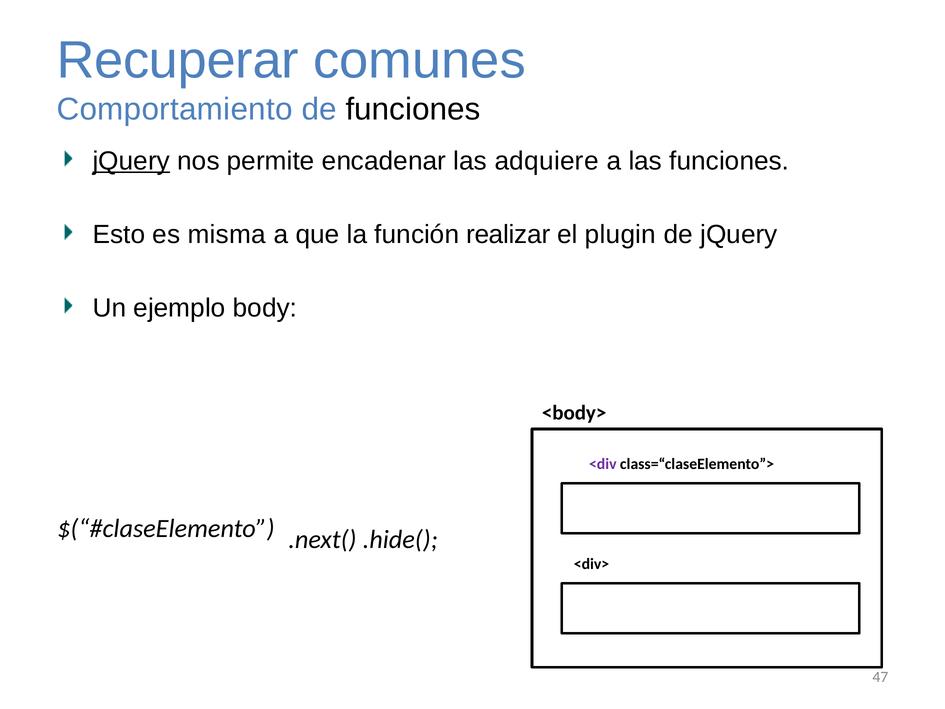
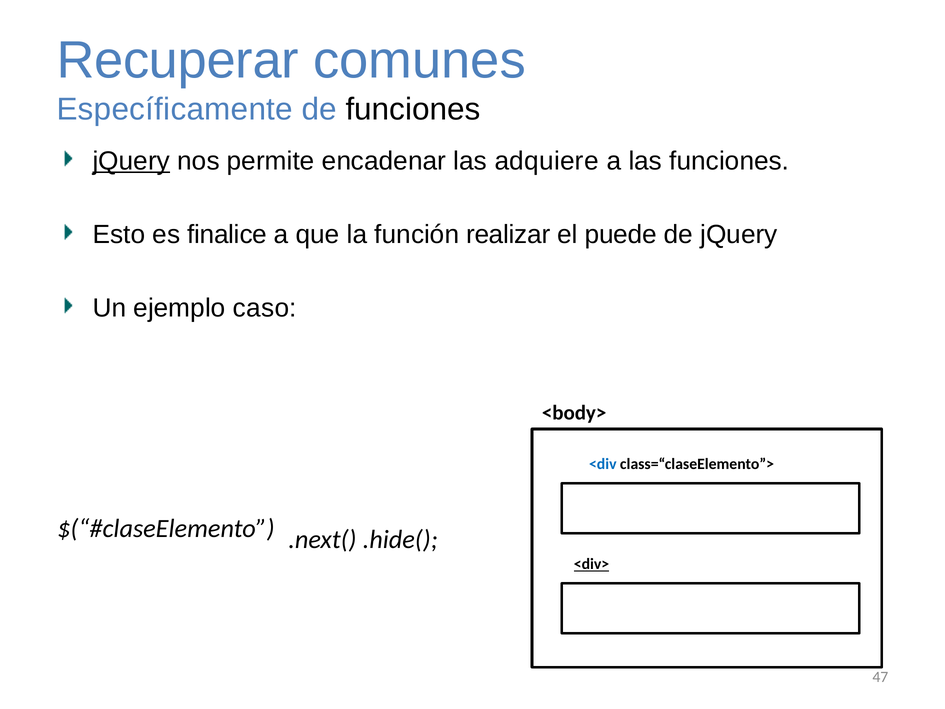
Comportamiento: Comportamiento -> Específicamente (175, 109)
misma: misma -> finalice (227, 234)
plugin: plugin -> puede (621, 234)
body: body -> caso (265, 308)
<div colour: purple -> blue (603, 464)
<div> underline: none -> present (591, 564)
